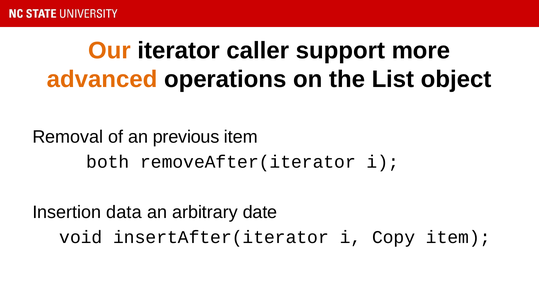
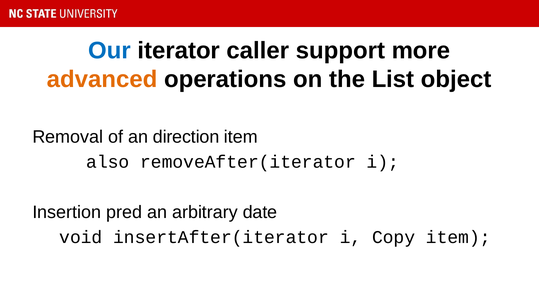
Our colour: orange -> blue (110, 51)
previous: previous -> direction (186, 137)
both: both -> also (108, 162)
data: data -> pred (124, 212)
